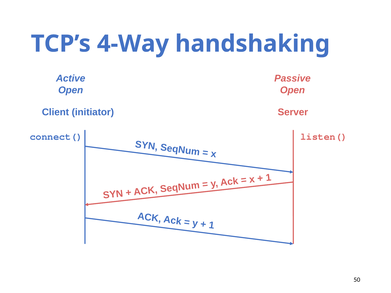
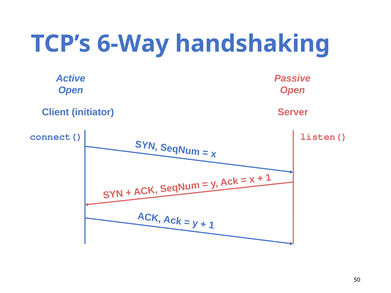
4-Way: 4-Way -> 6-Way (133, 44)
